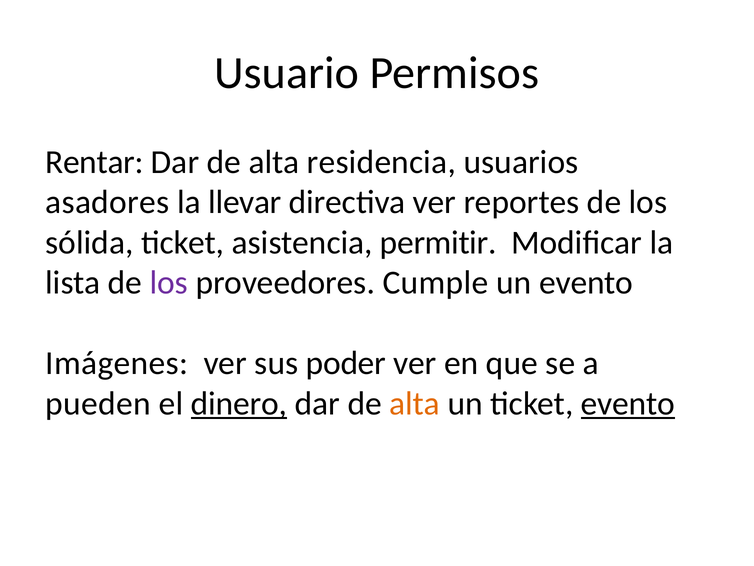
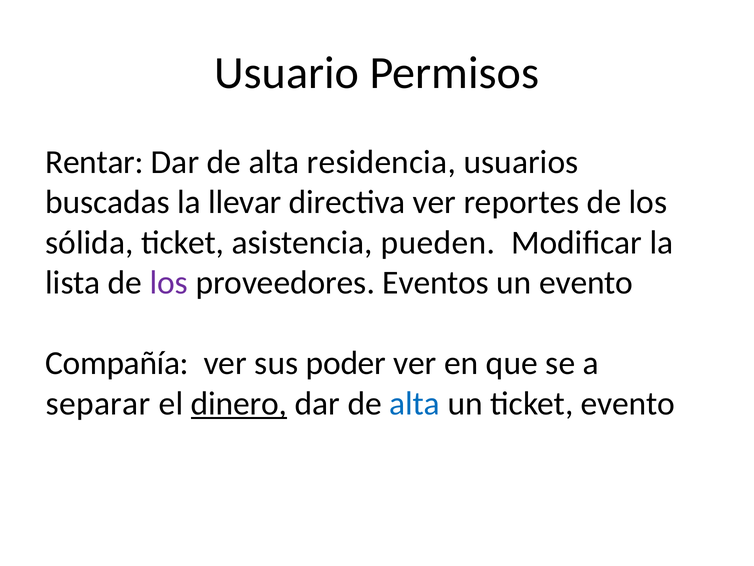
asadores: asadores -> buscadas (107, 202)
permitir: permitir -> pueden (438, 242)
Cumple: Cumple -> Eventos (436, 283)
Imágenes: Imágenes -> Compañía (117, 363)
pueden: pueden -> separar (98, 403)
alta colour: orange -> blue (415, 403)
evento underline: present -> none (628, 403)
